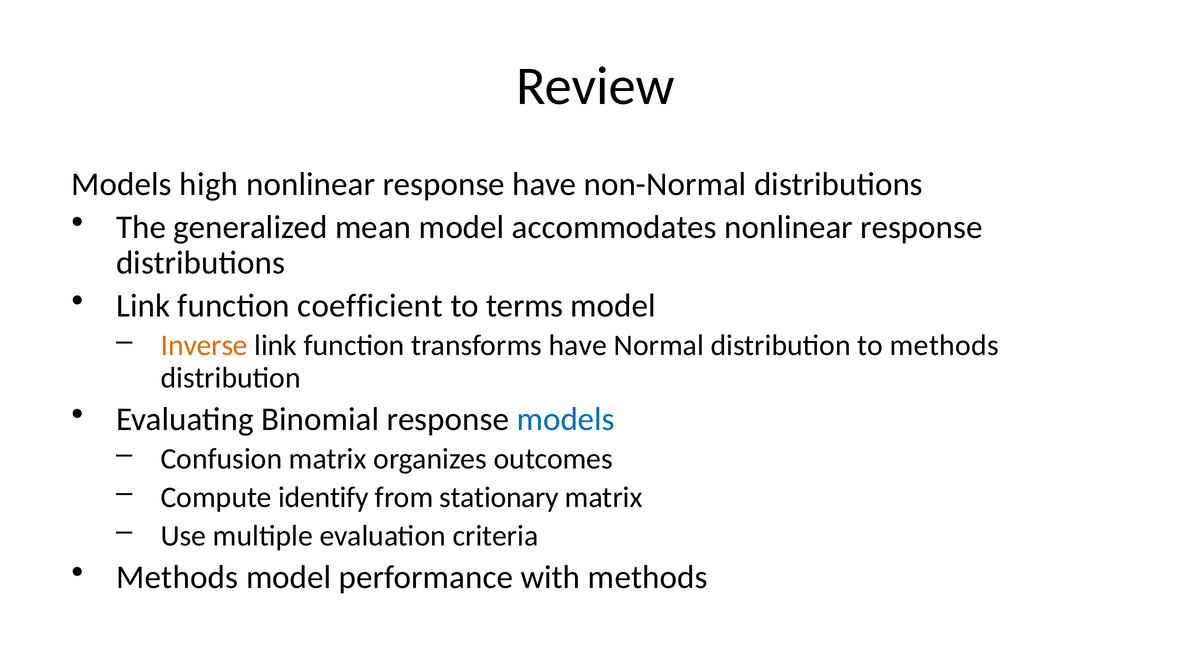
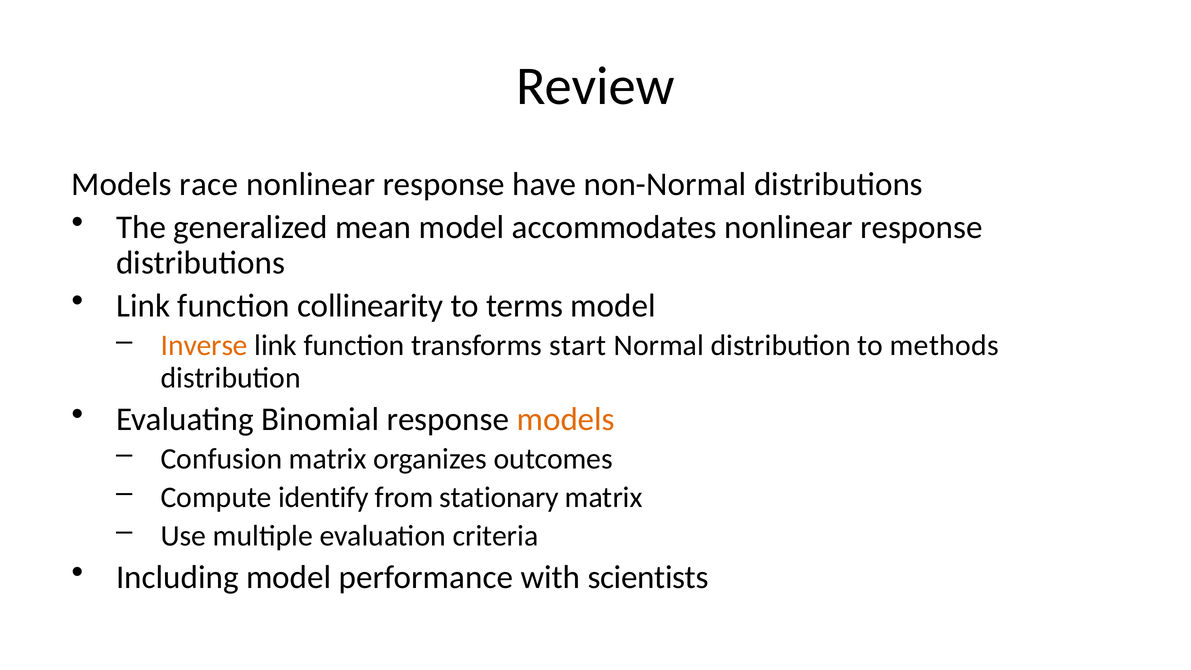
high: high -> race (209, 184)
coefficient: coefficient -> collinearity (370, 306)
transforms have: have -> start (578, 346)
models colour: blue -> orange (566, 419)
Methods: Methods -> Including (177, 577)
with methods: methods -> scientists (648, 577)
